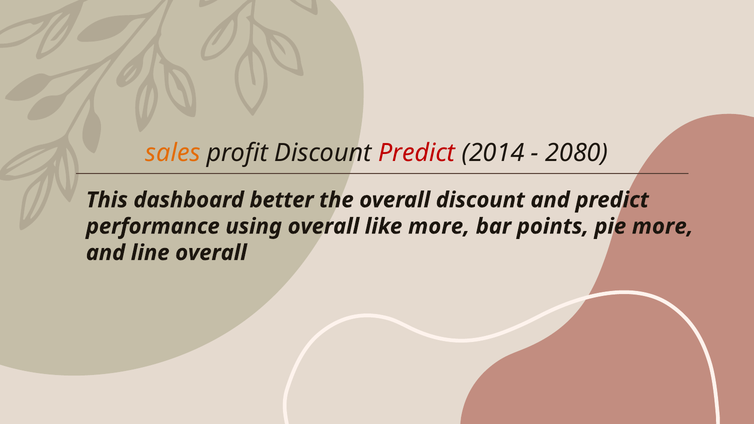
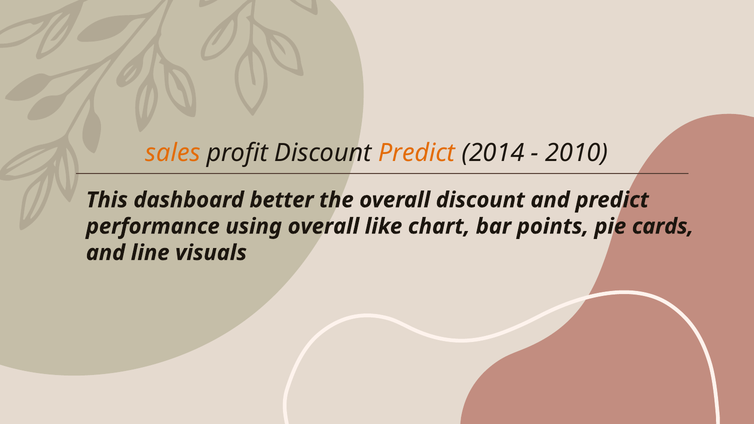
Predict colour: red -> orange (417, 153)
2080: 2080 -> 2010 (577, 153)
like more: more -> chart (439, 226)
pie more: more -> cards (663, 226)
line overall: overall -> visuals (211, 253)
